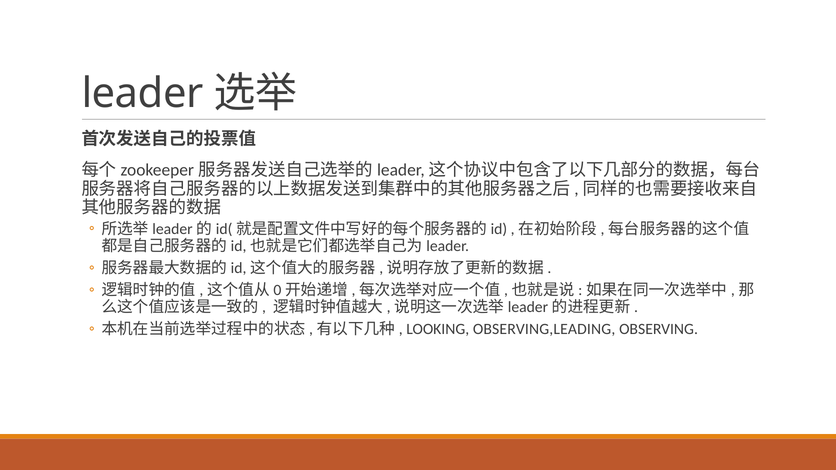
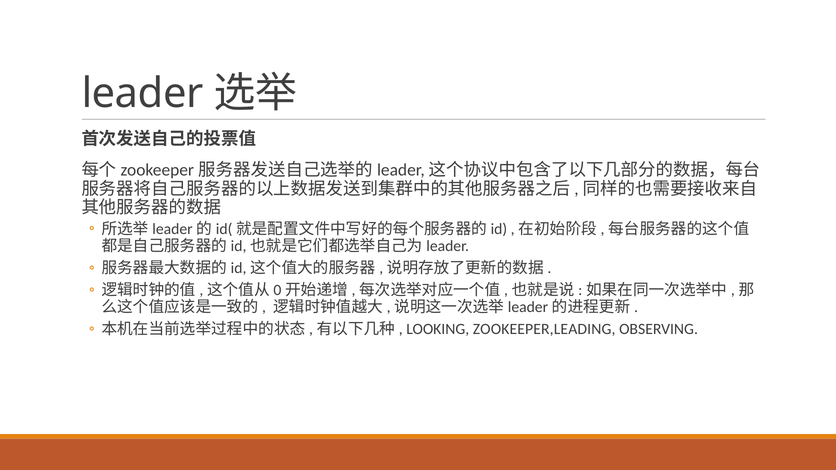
OBSERVING,LEADING: OBSERVING,LEADING -> ZOOKEEPER,LEADING (544, 329)
